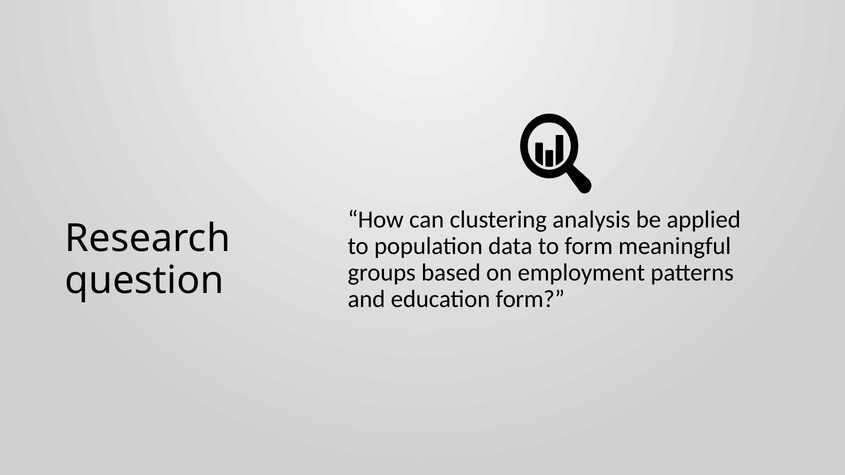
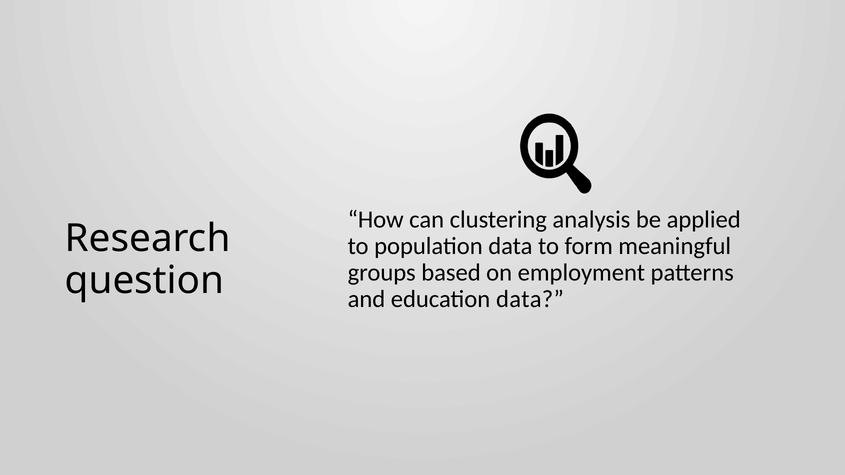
education form: form -> data (530, 300)
